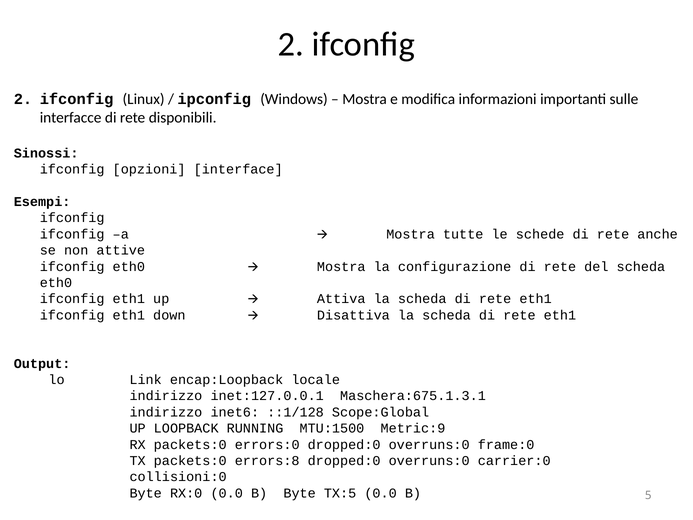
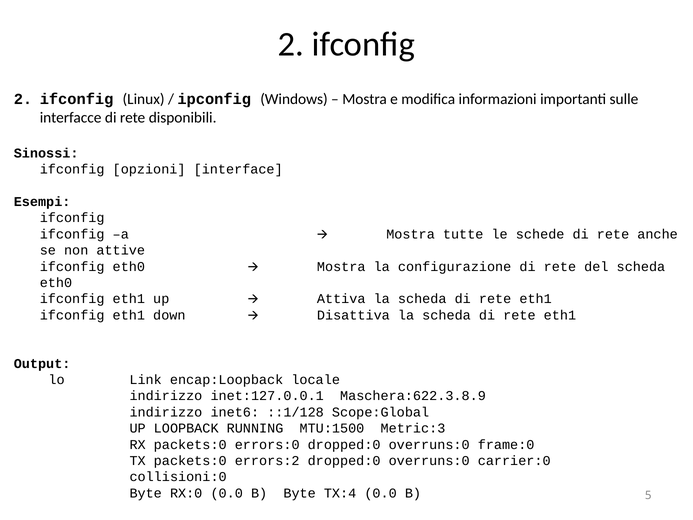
Maschera:675.1.3.1: Maschera:675.1.3.1 -> Maschera:622.3.8.9 (413, 396)
Metric:9: Metric:9 -> Metric:3 (413, 428)
errors:8: errors:8 -> errors:2 (267, 461)
TX:5: TX:5 -> TX:4 (340, 493)
